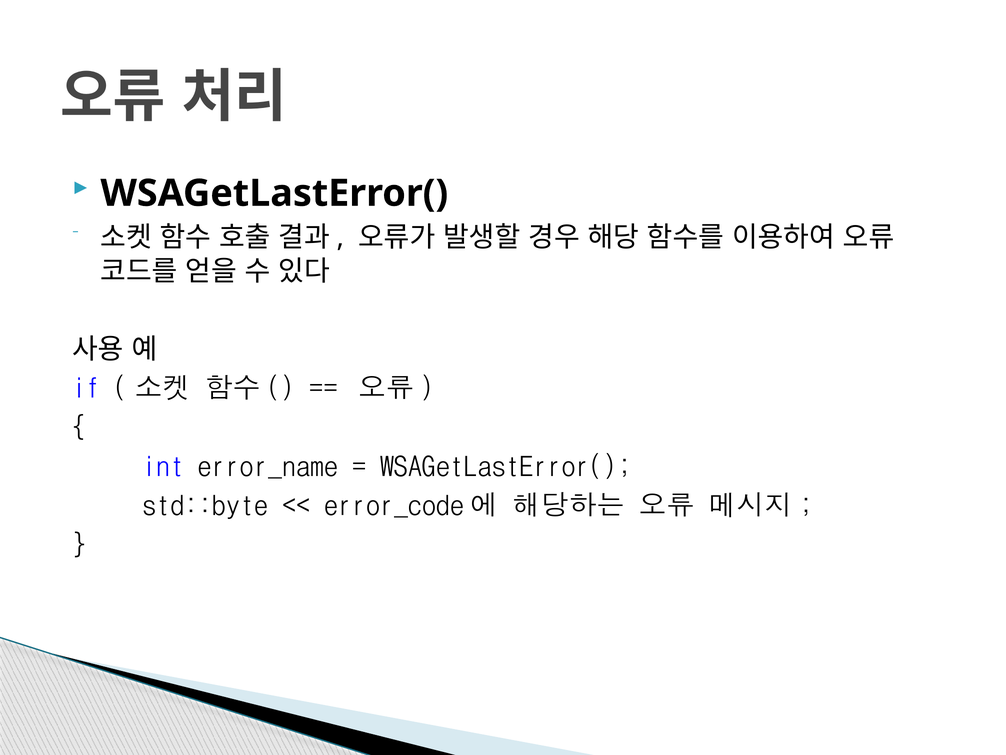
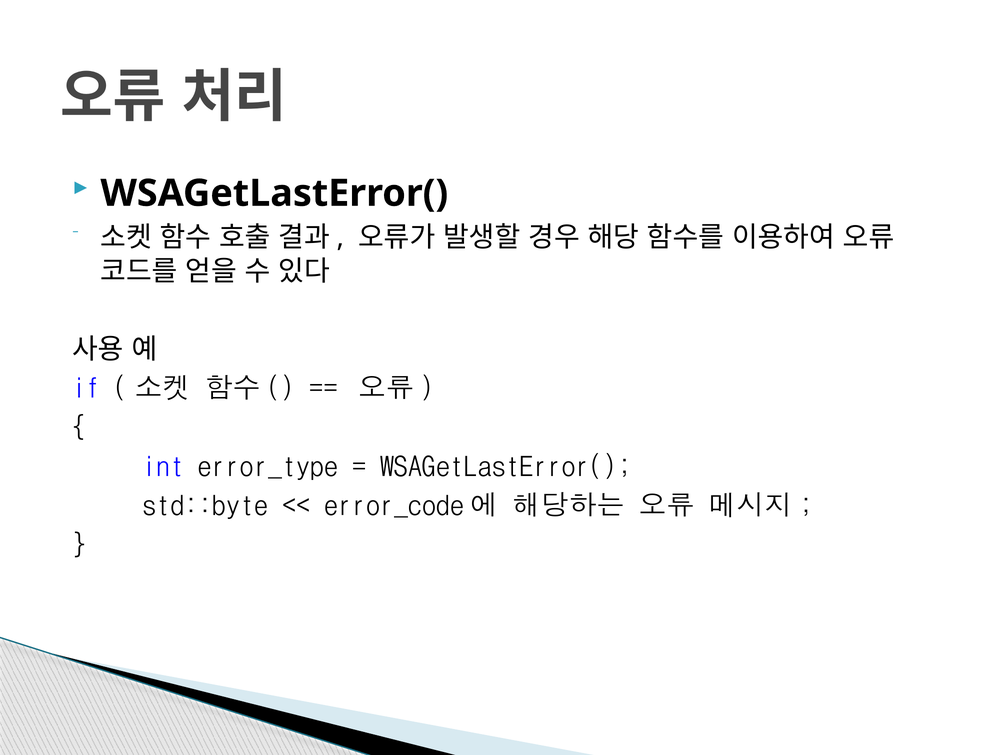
error_name: error_name -> error_type (268, 467)
